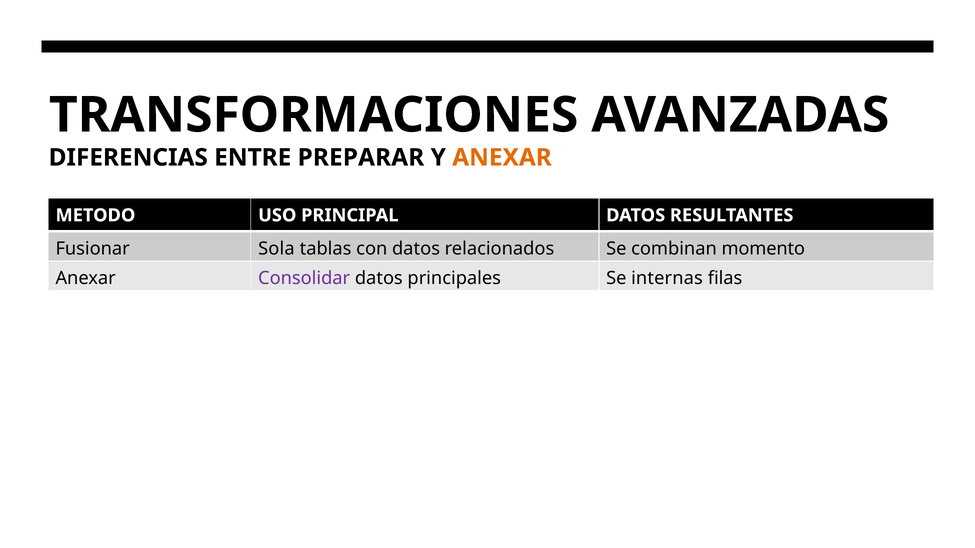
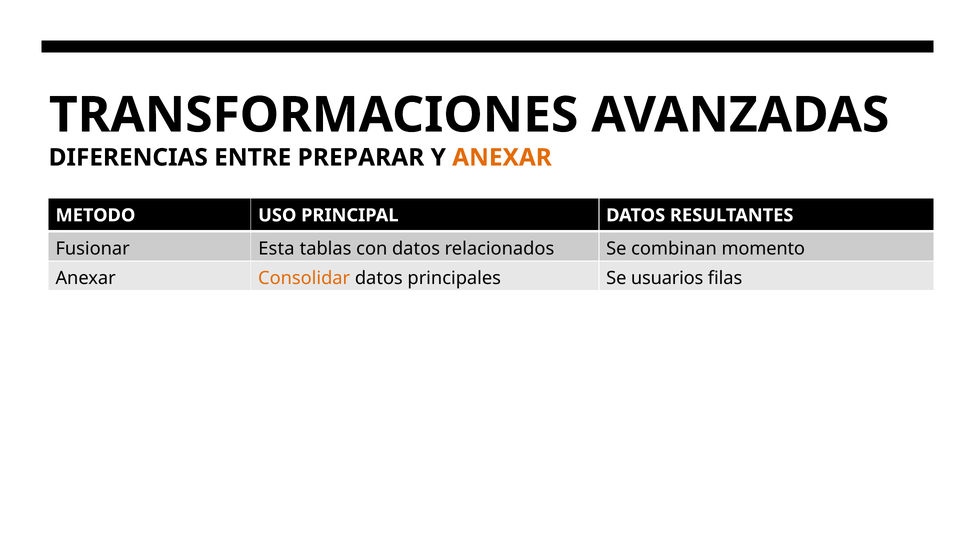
Sola: Sola -> Esta (276, 249)
Consolidar colour: purple -> orange (304, 278)
internas: internas -> usuarios (667, 278)
